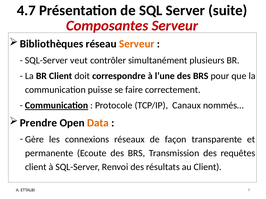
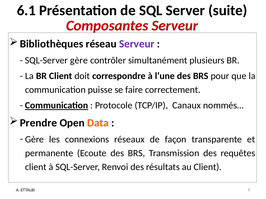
4.7: 4.7 -> 6.1 (26, 11)
Serveur colour: orange -> purple (137, 44)
SQL-Server veut: veut -> gère (79, 60)
